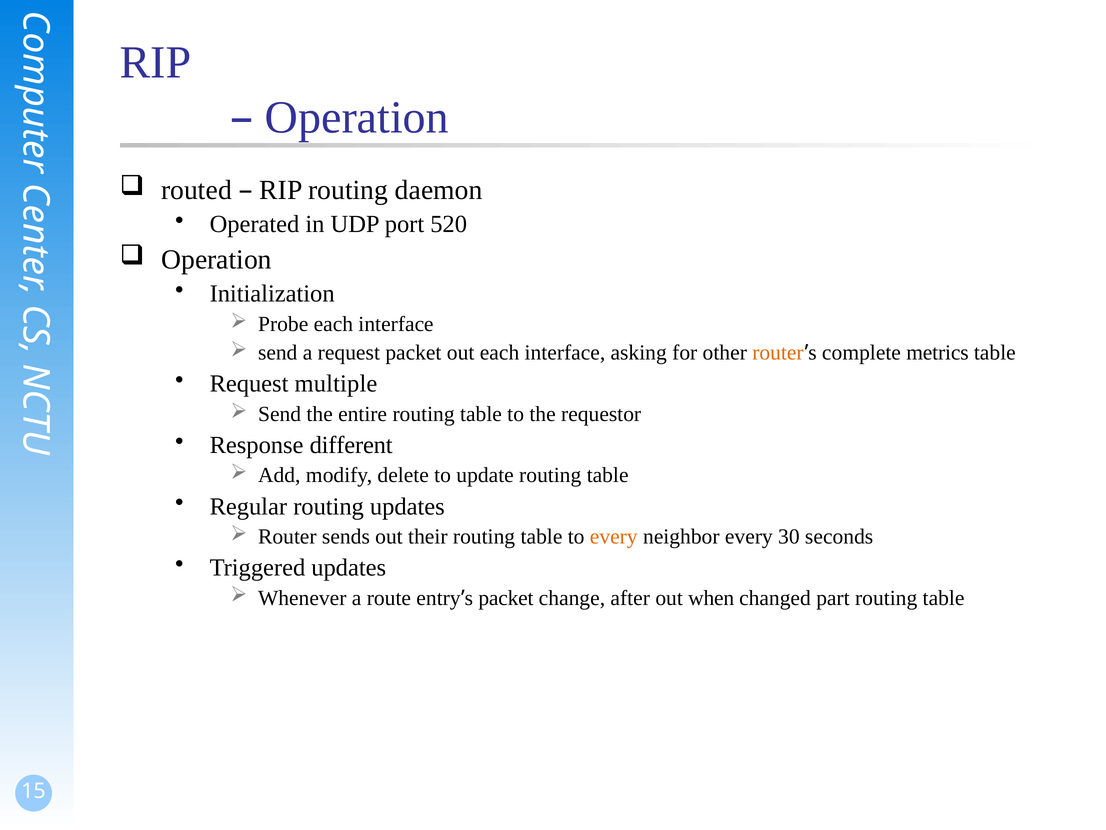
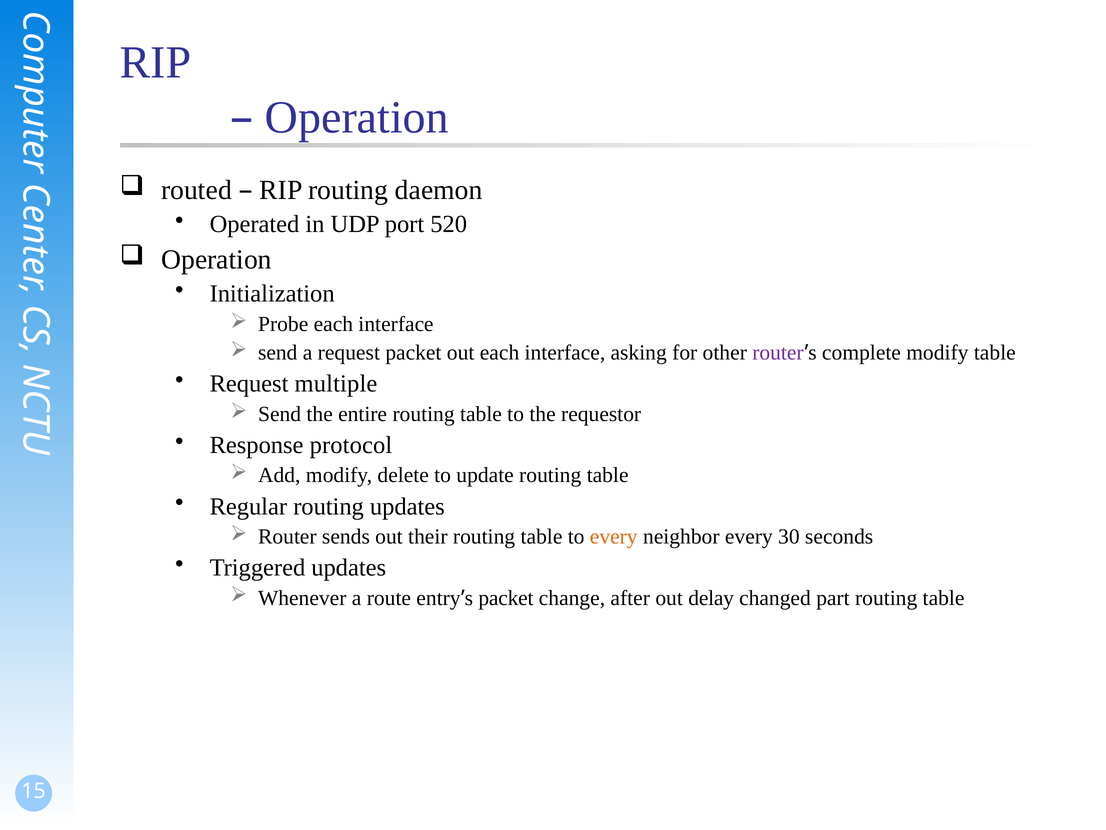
router colour: orange -> purple (778, 353)
complete metrics: metrics -> modify (937, 353)
different: different -> protocol (351, 445)
when: when -> delay (711, 598)
